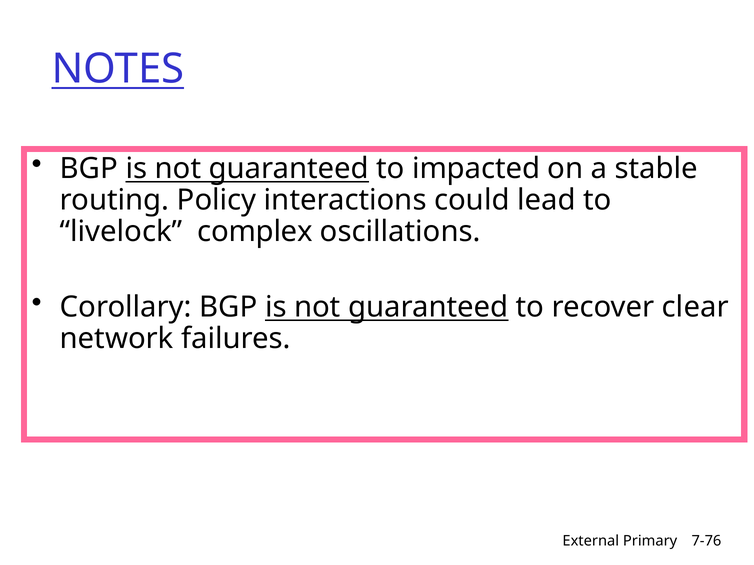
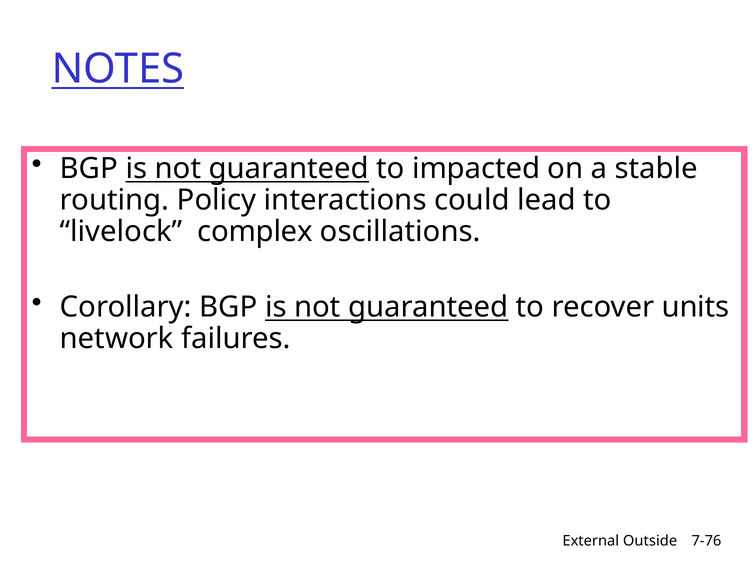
clear: clear -> units (695, 307)
Primary: Primary -> Outside (650, 541)
